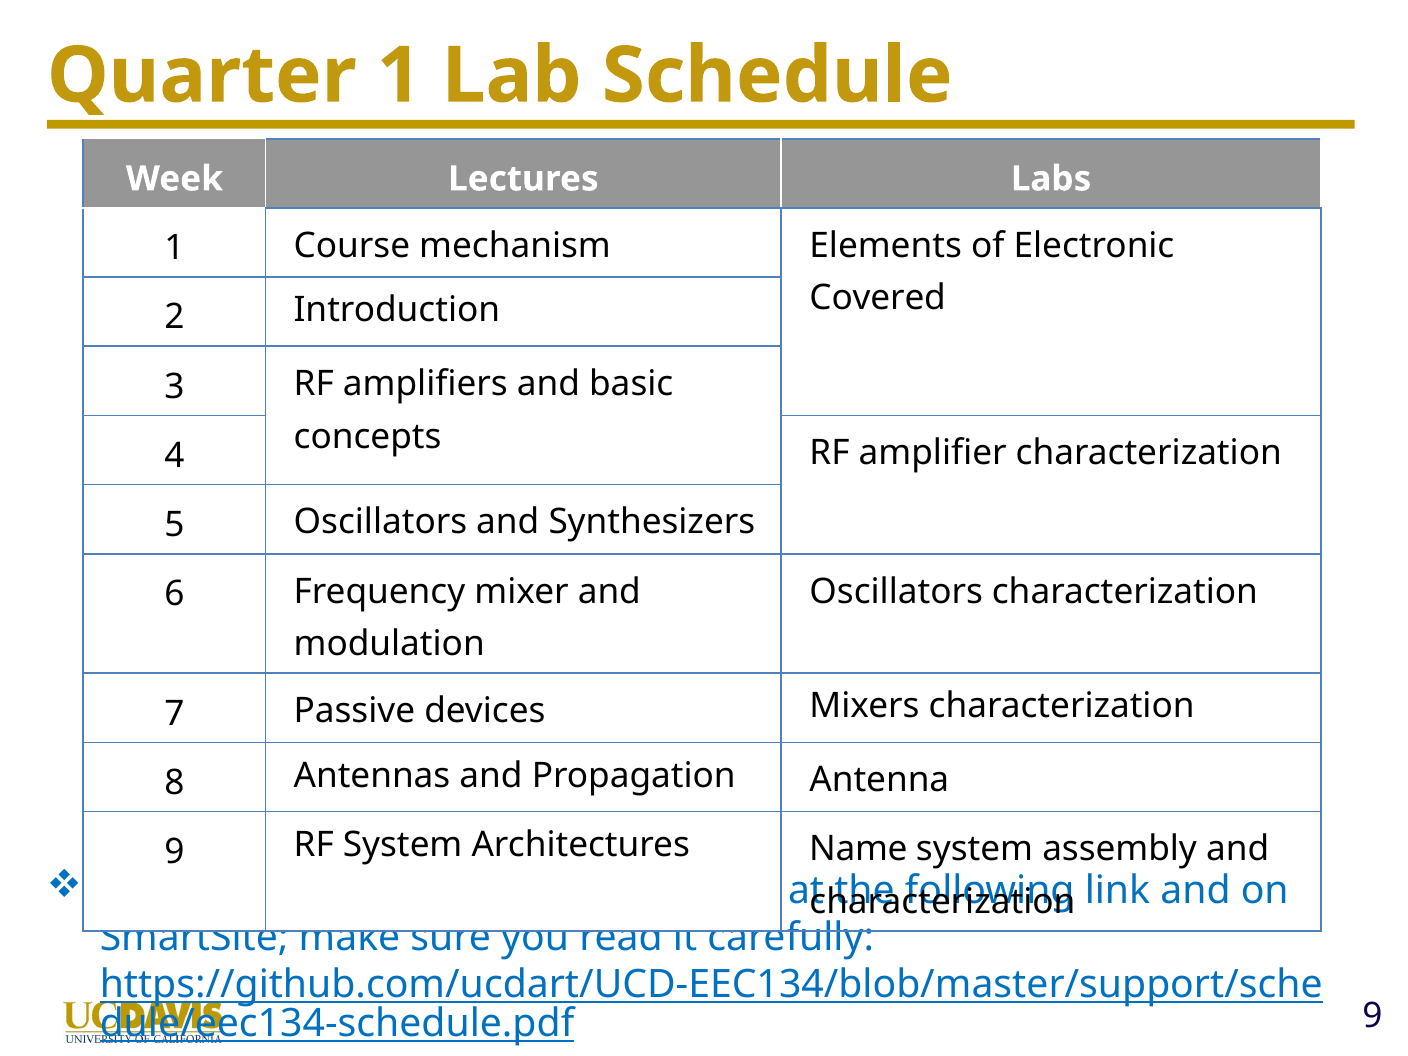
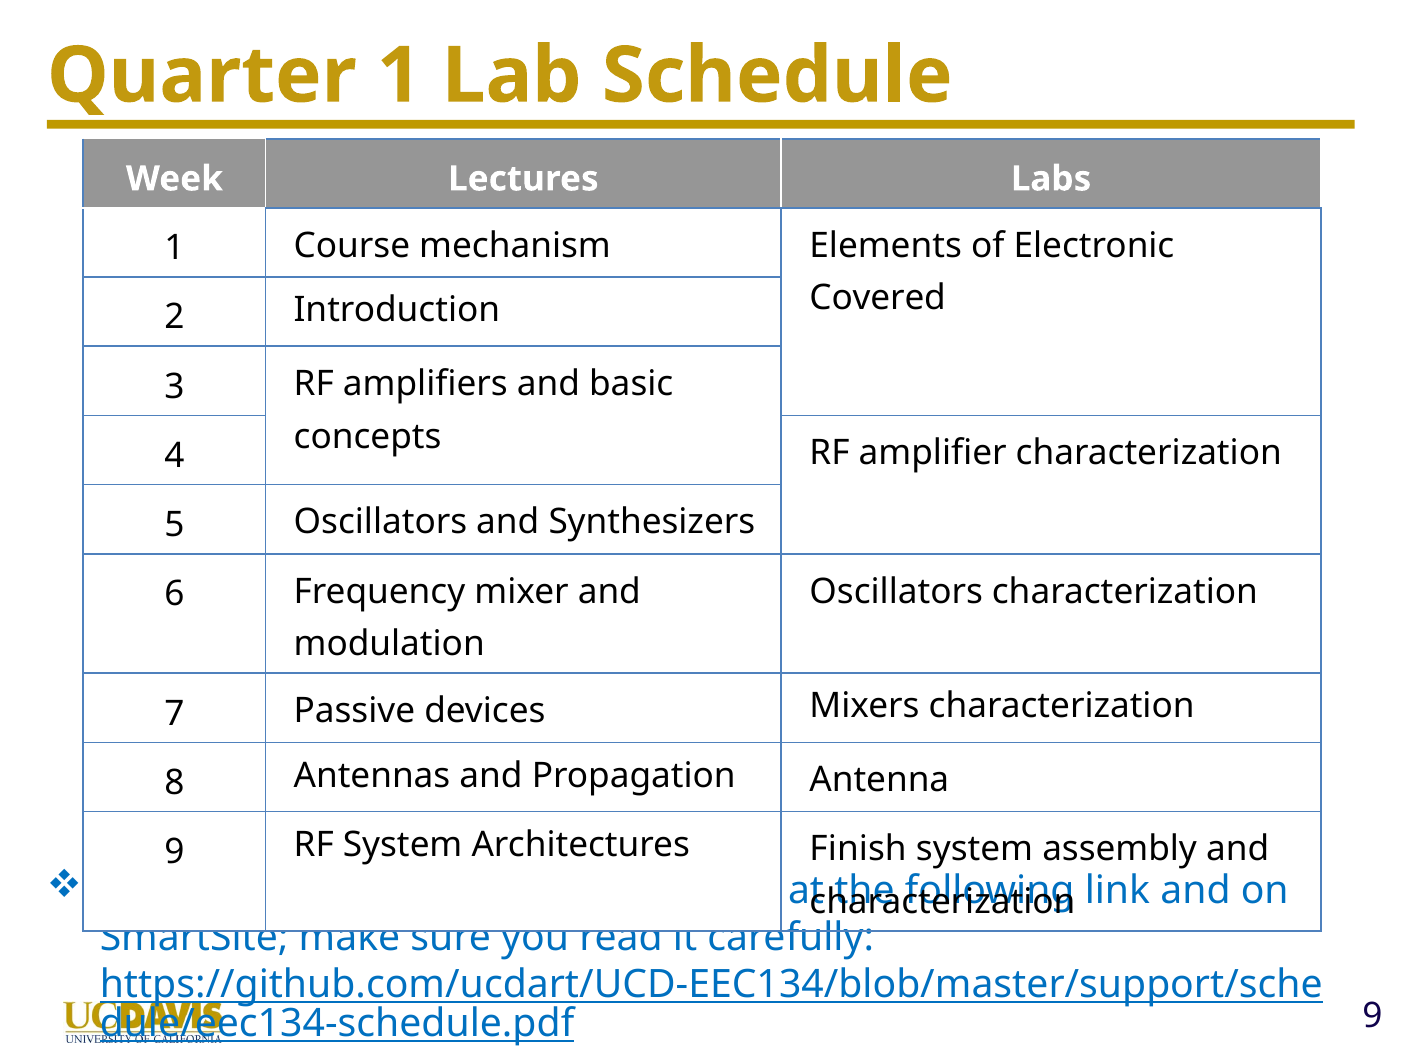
Name: Name -> Finish (858, 849)
